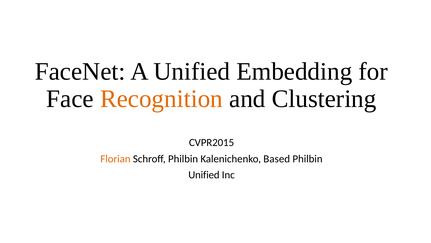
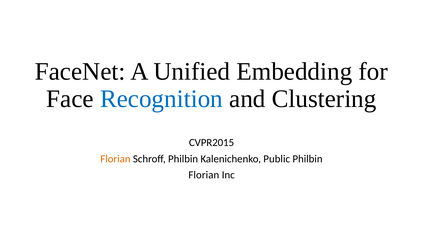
Recognition colour: orange -> blue (161, 98)
Based: Based -> Public (277, 159)
Unified: Unified -> Florian (204, 175)
